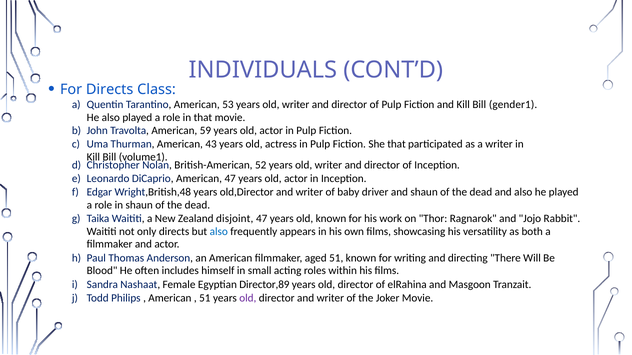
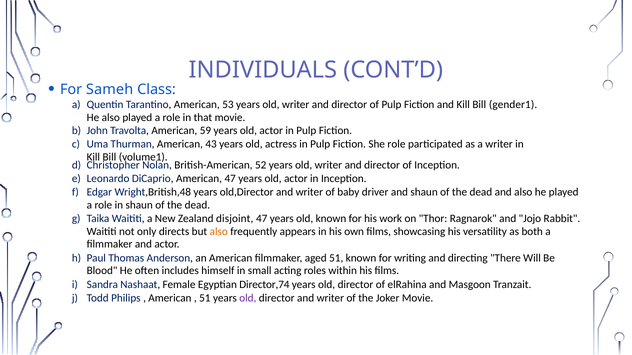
For Directs: Directs -> Sameh (110, 90)
She that: that -> role (396, 144)
also colour: blue -> orange (219, 232)
Director,89: Director,89 -> Director,74 (264, 285)
